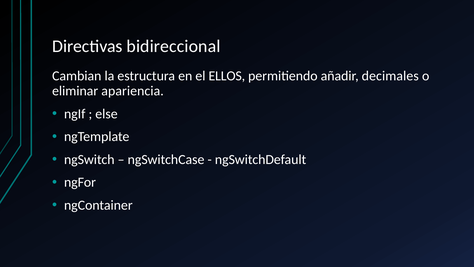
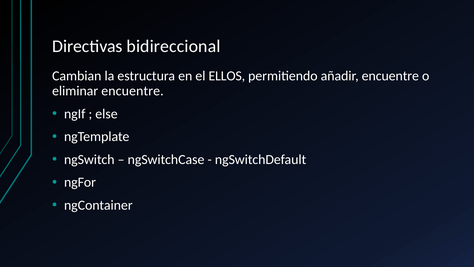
añadir decimales: decimales -> encuentre (390, 76)
eliminar apariencia: apariencia -> encuentre (133, 91)
